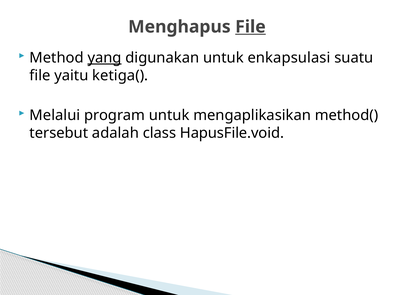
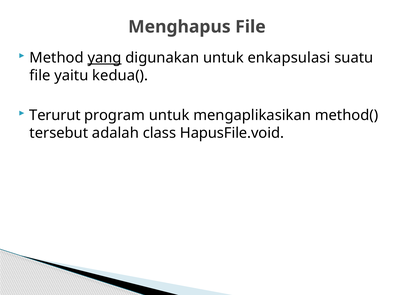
File underline: present -> none (250, 27)
ketiga(: ketiga( -> kedua( (120, 76)
Melalui: Melalui -> Terurut (55, 115)
